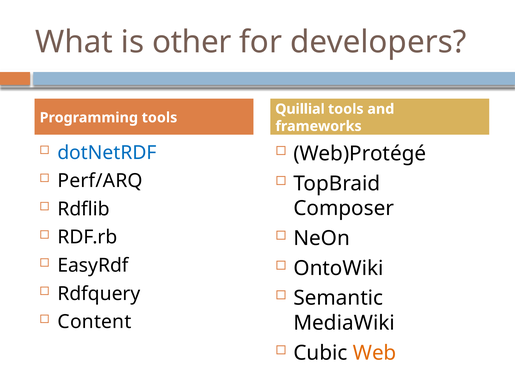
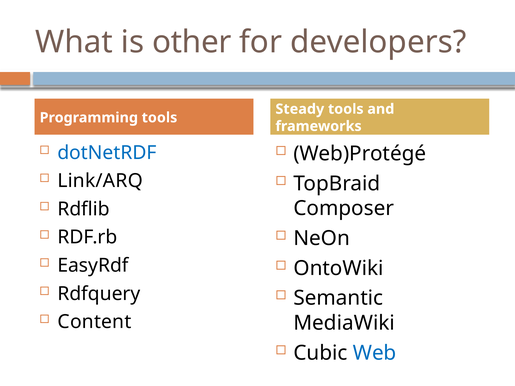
Quillial: Quillial -> Steady (300, 109)
Perf/ARQ: Perf/ARQ -> Link/ARQ (100, 181)
Web colour: orange -> blue (375, 353)
